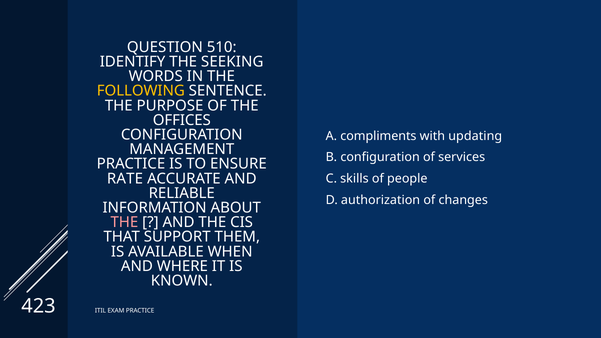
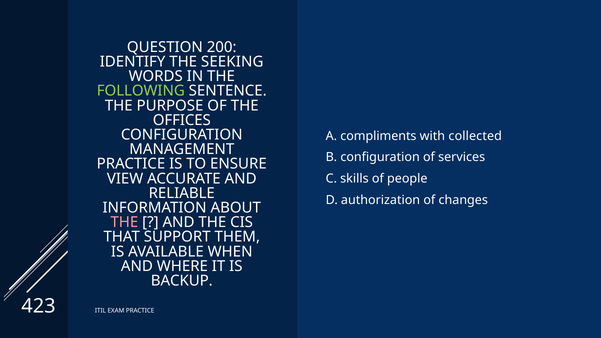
510: 510 -> 200 (222, 47)
FOLLOWING colour: yellow -> light green (141, 91)
updating: updating -> collected (475, 136)
RATE: RATE -> VIEW (125, 179)
KNOWN: KNOWN -> BACKUP (182, 281)
